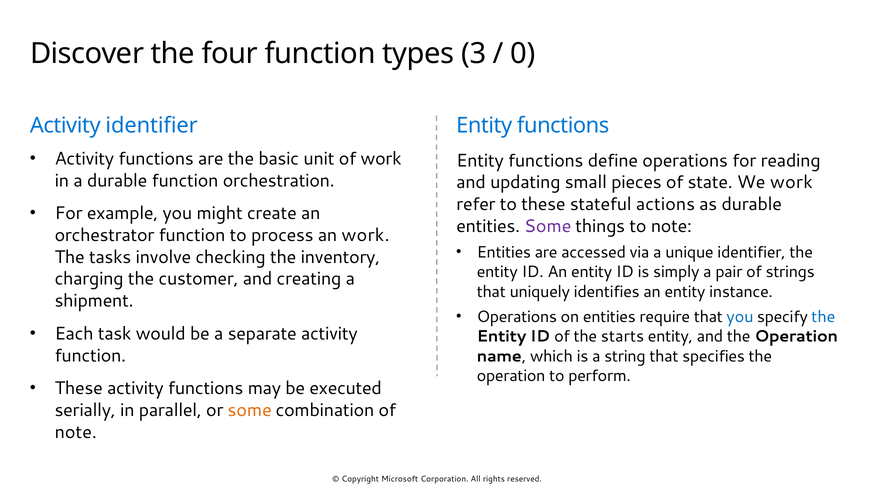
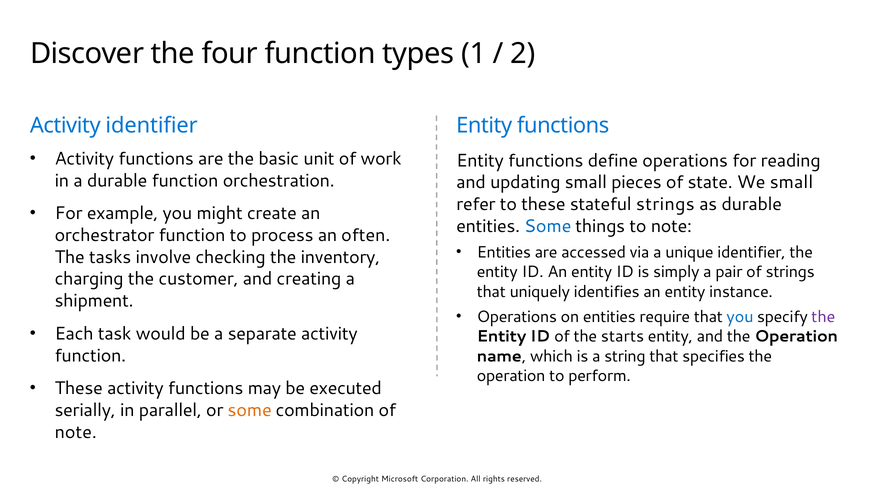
3: 3 -> 1 (474, 54)
0: 0 -> 2 (523, 54)
We work: work -> small (791, 182)
stateful actions: actions -> strings (665, 204)
Some colour: purple -> blue (548, 226)
an work: work -> often (366, 235)
the colour: blue -> purple (823, 317)
